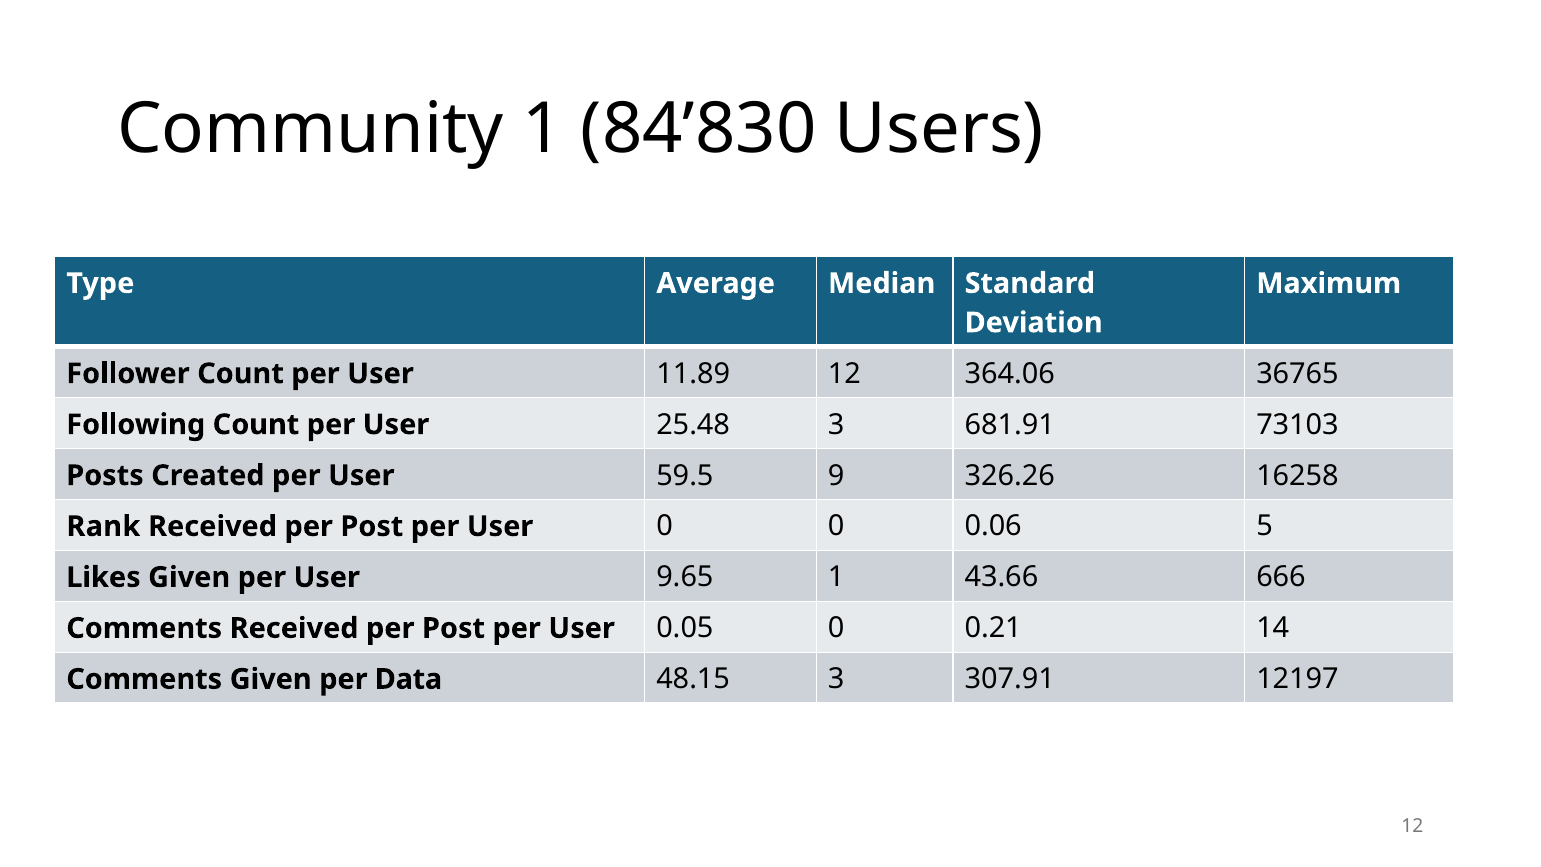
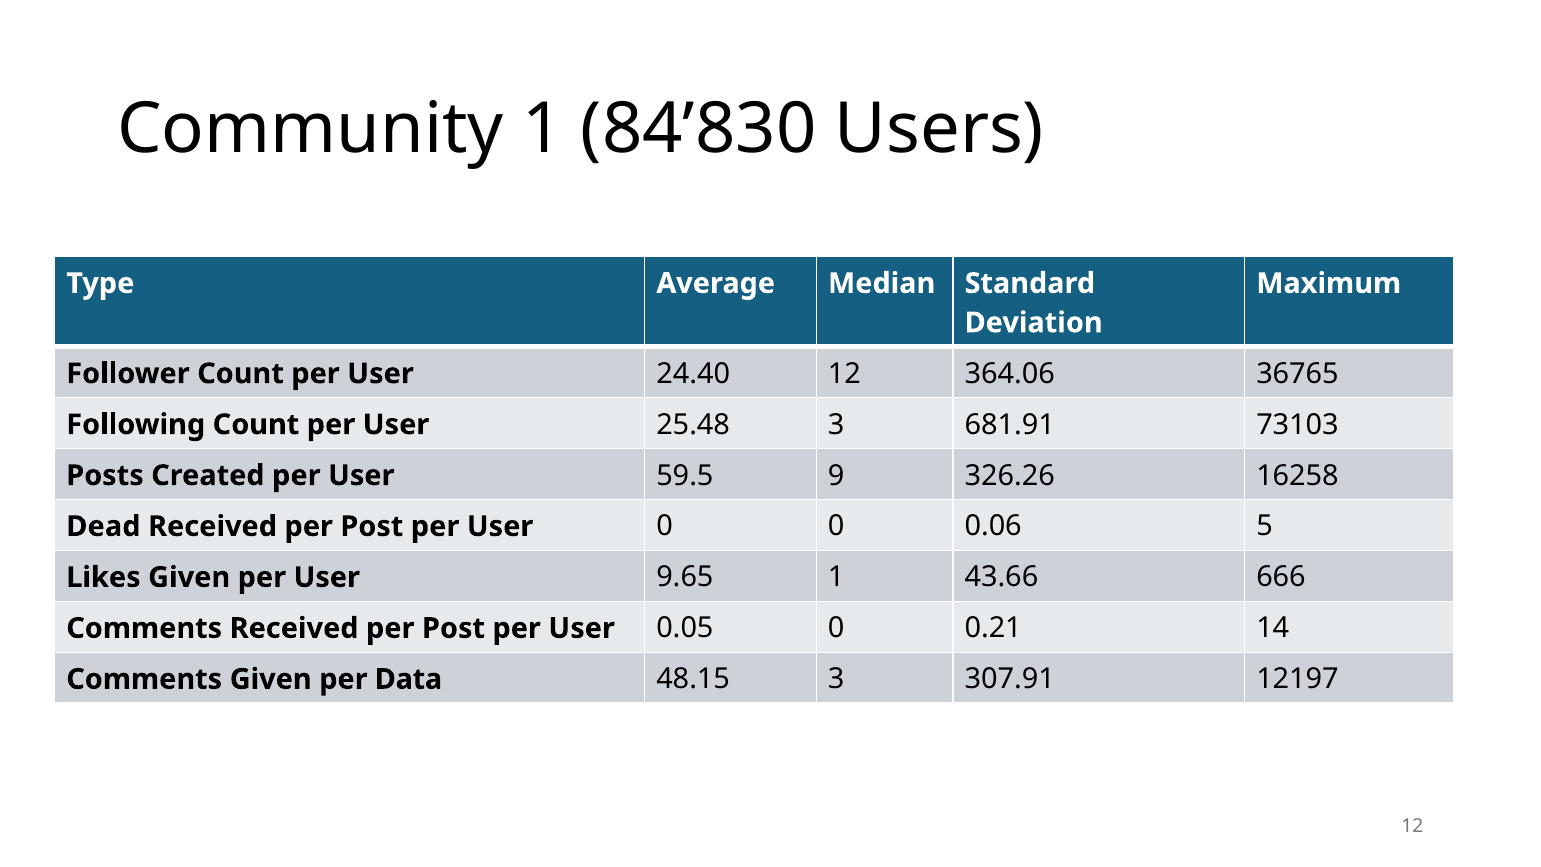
11.89: 11.89 -> 24.40 (693, 374)
Rank: Rank -> Dead (103, 526)
